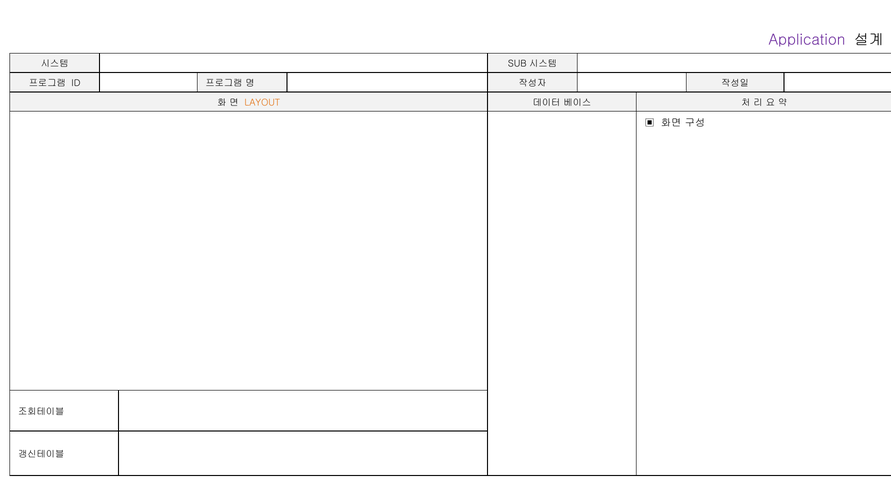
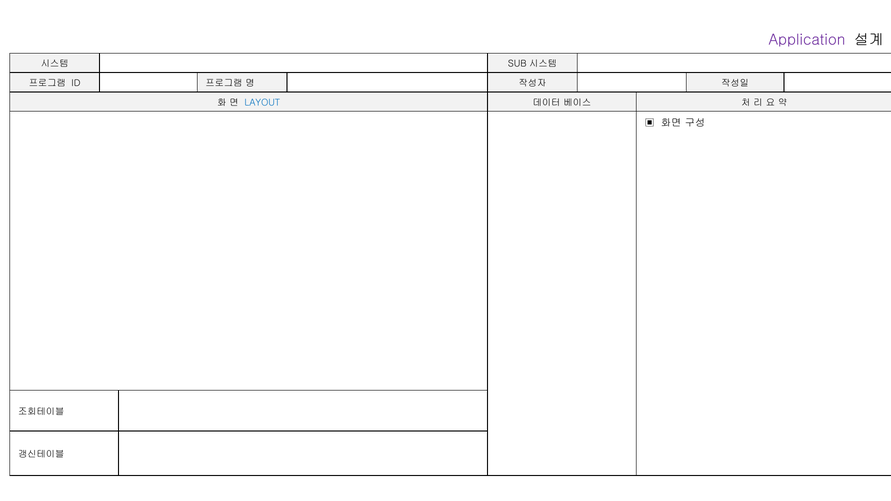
LAYOUT colour: orange -> blue (262, 103)
